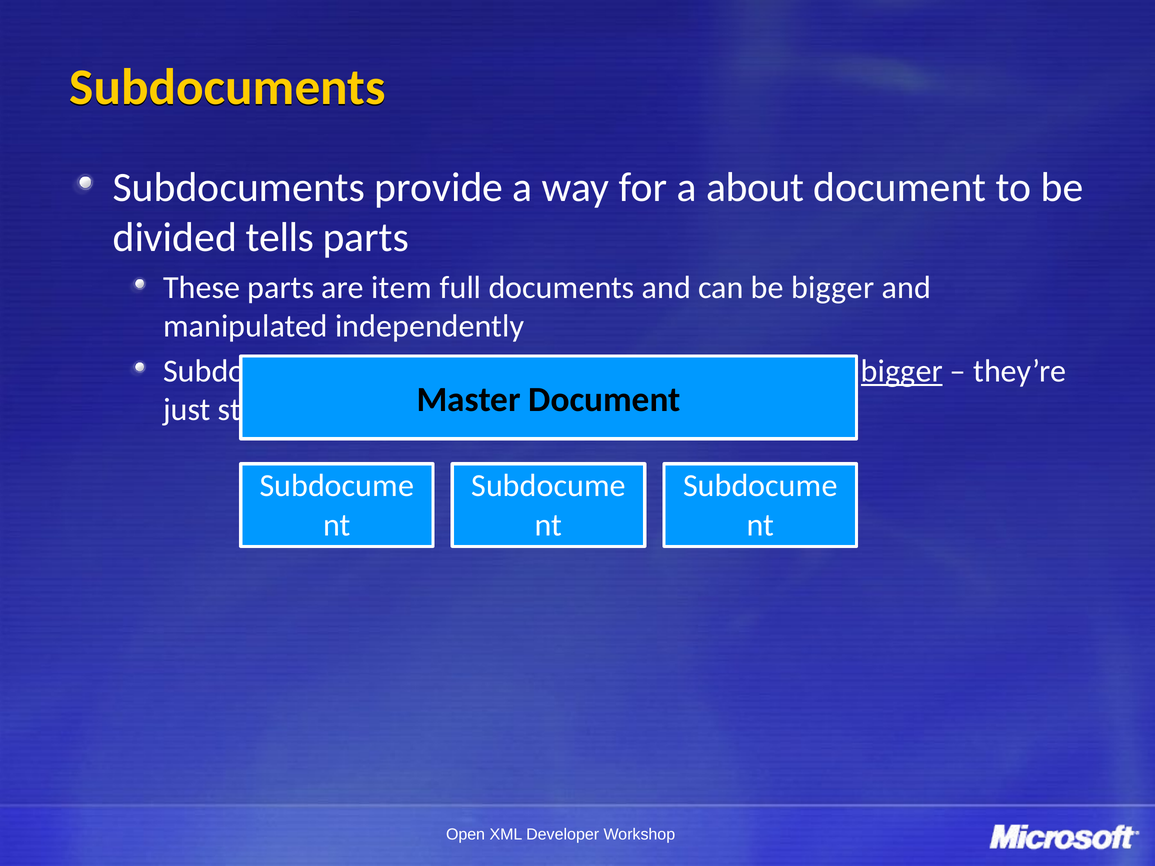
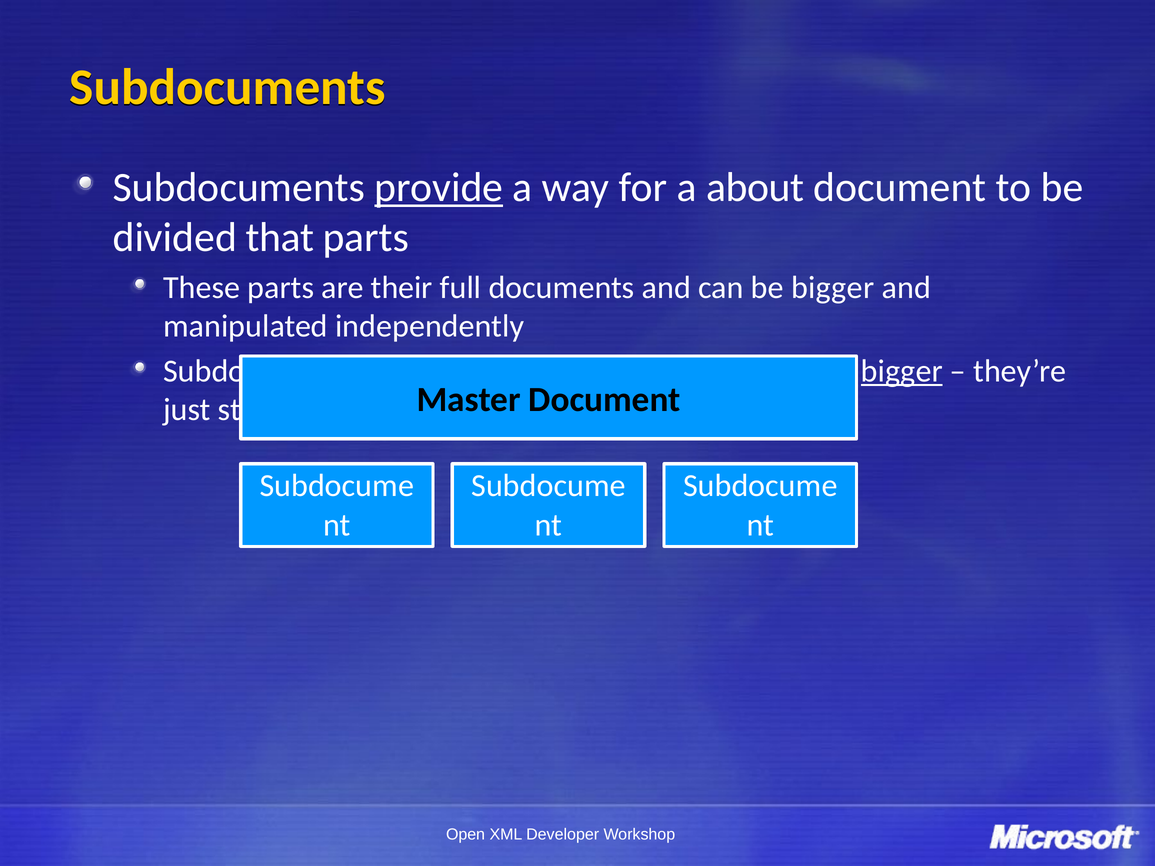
provide underline: none -> present (439, 188)
tells: tells -> that (280, 238)
item: item -> their (402, 288)
